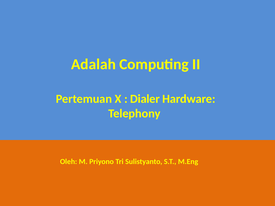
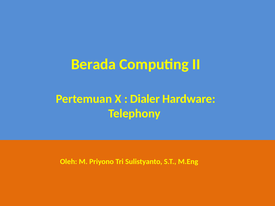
Adalah: Adalah -> Berada (93, 64)
